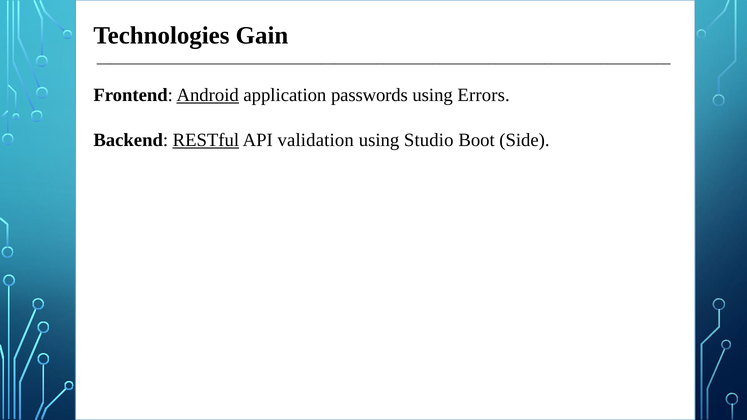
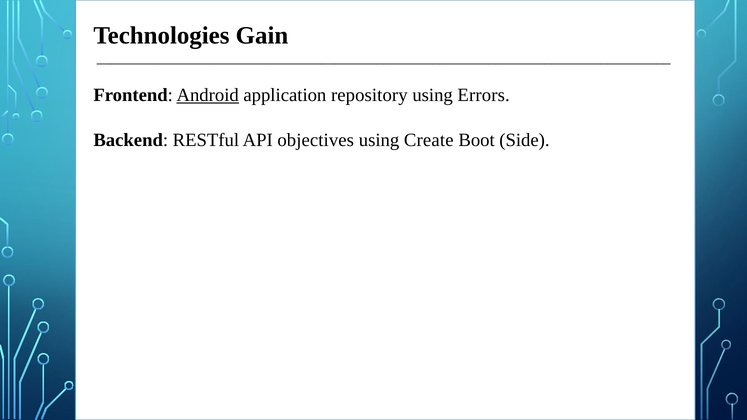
passwords: passwords -> repository (369, 95)
RESTful underline: present -> none (206, 140)
validation: validation -> objectives (316, 140)
Studio: Studio -> Create (429, 140)
